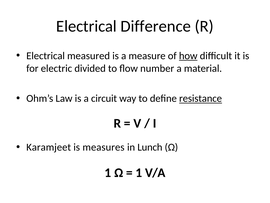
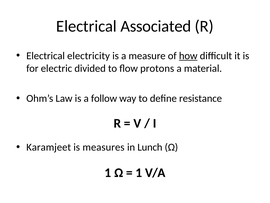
Difference: Difference -> Associated (156, 26)
measured: measured -> electricity (89, 56)
number: number -> protons (157, 68)
circuit: circuit -> follow (104, 98)
resistance underline: present -> none (201, 98)
